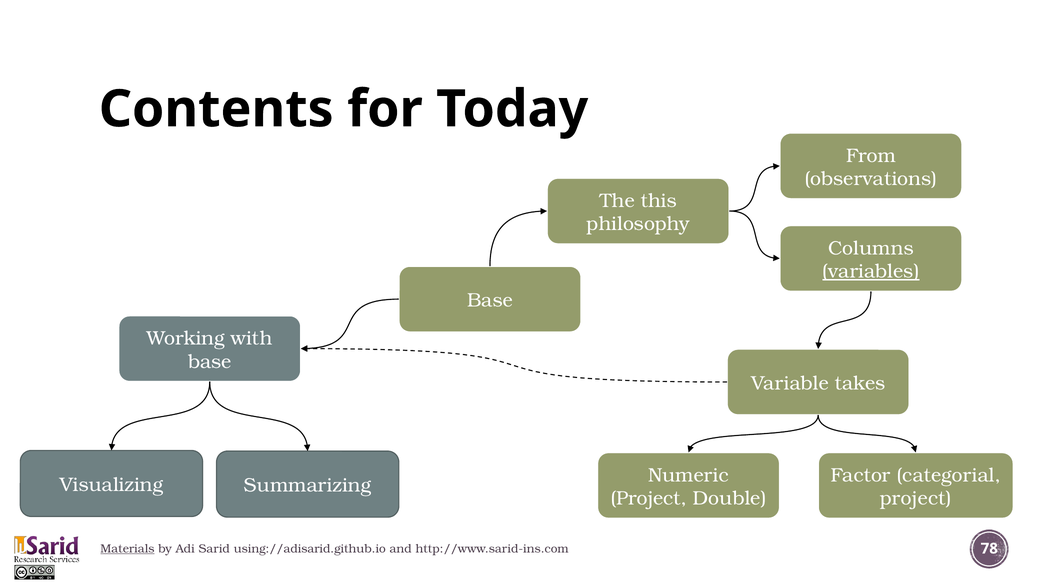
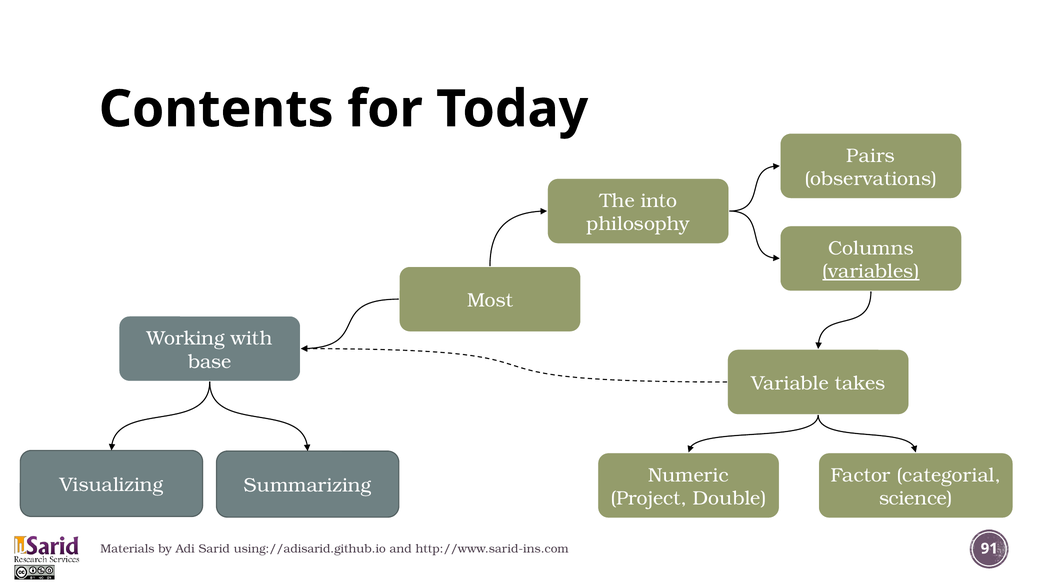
From: From -> Pairs (871, 156)
this: this -> into (659, 201)
Base: Base -> Most (490, 301)
project: project -> science (916, 499)
Materials underline: present -> none (127, 549)
78: 78 -> 91 (989, 549)
